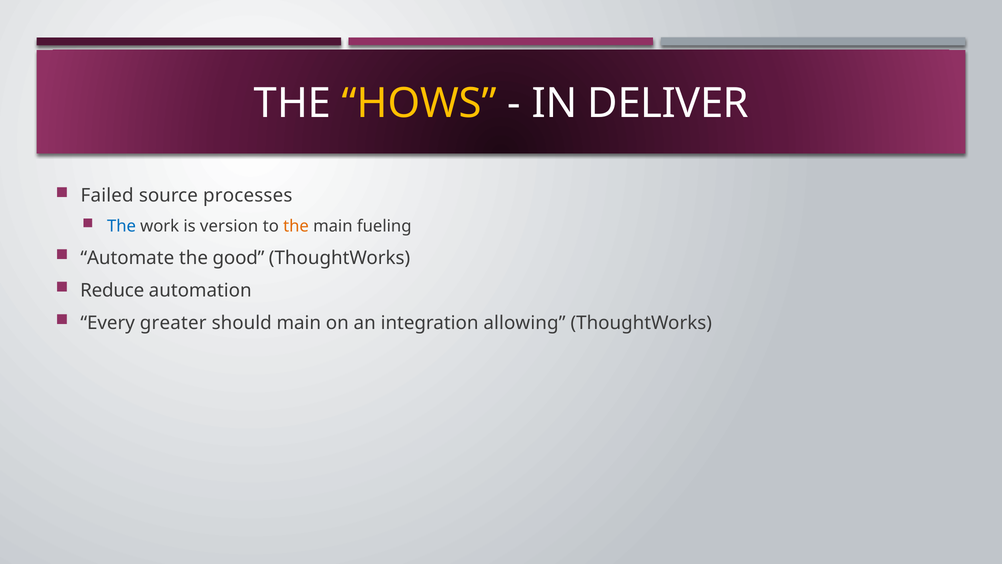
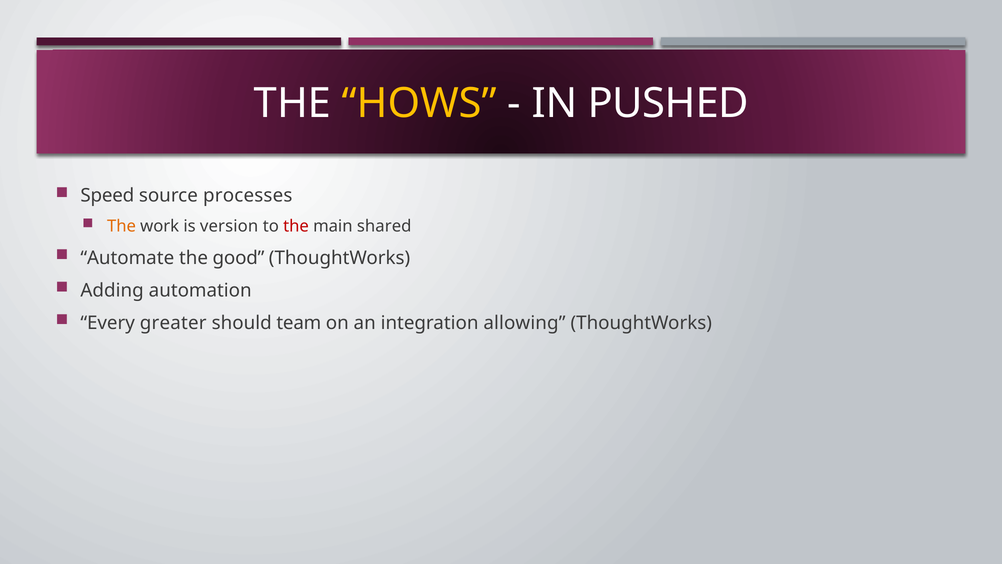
DELIVER: DELIVER -> PUSHED (668, 103)
Failed: Failed -> Speed (107, 196)
The colour: blue -> orange (122, 226)
the colour: orange -> red (296, 226)
fueling: fueling -> shared (384, 226)
Reduce: Reduce -> Adding (112, 290)
should main: main -> team (299, 323)
